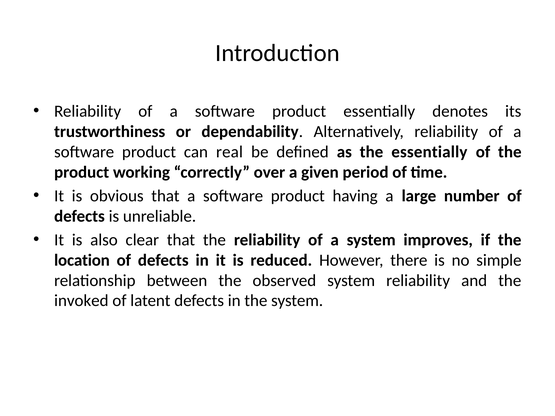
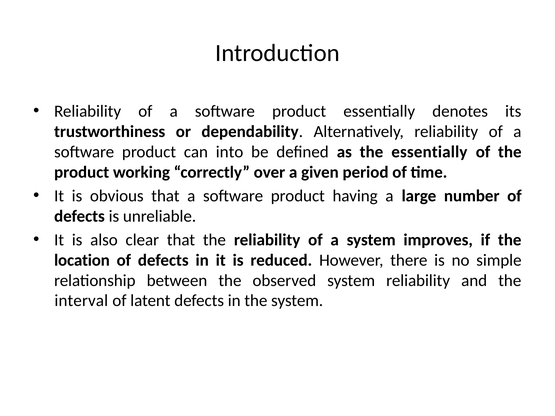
real: real -> into (230, 152)
invoked: invoked -> interval (81, 301)
